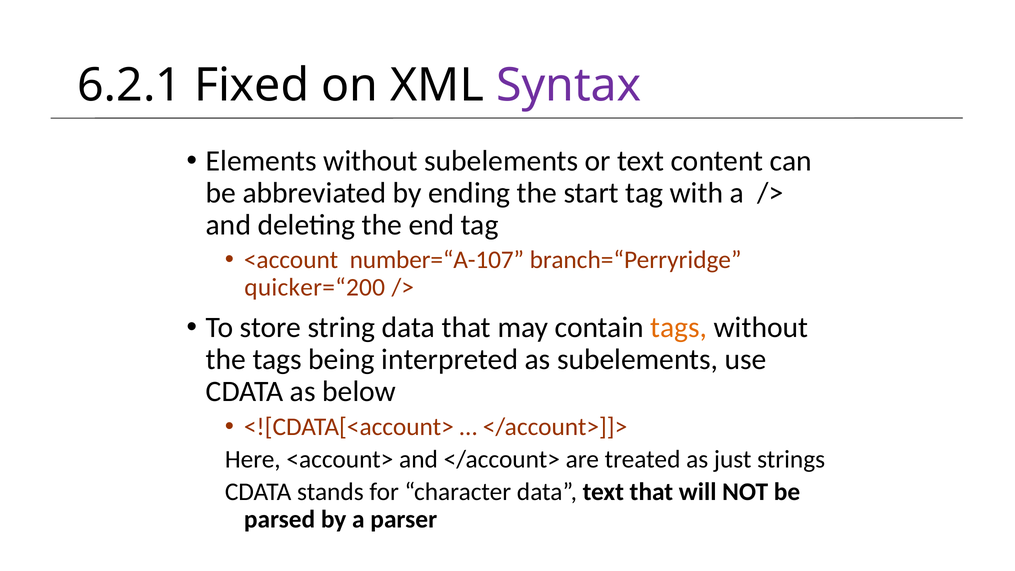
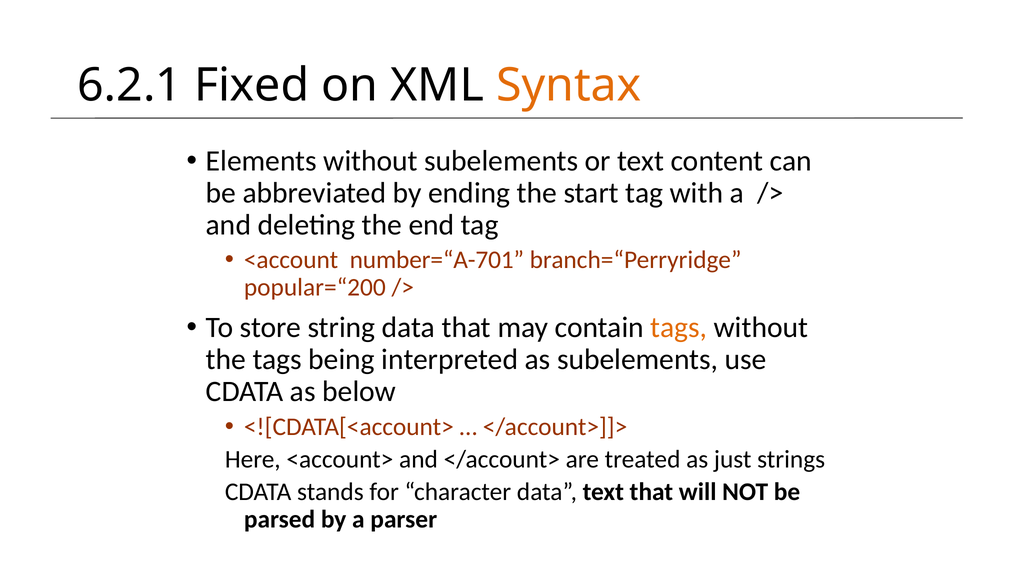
Syntax colour: purple -> orange (569, 85)
number=“A-107: number=“A-107 -> number=“A-701 (437, 260)
quicker=“200: quicker=“200 -> popular=“200 (315, 287)
